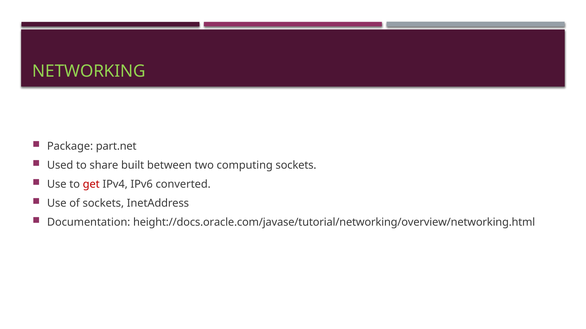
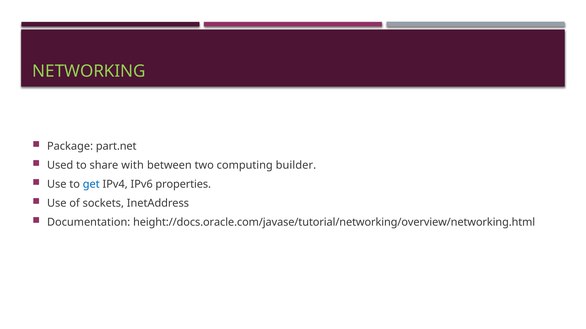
built: built -> with (133, 165)
computing sockets: sockets -> builder (296, 165)
get colour: red -> blue (91, 184)
converted: converted -> properties (183, 184)
